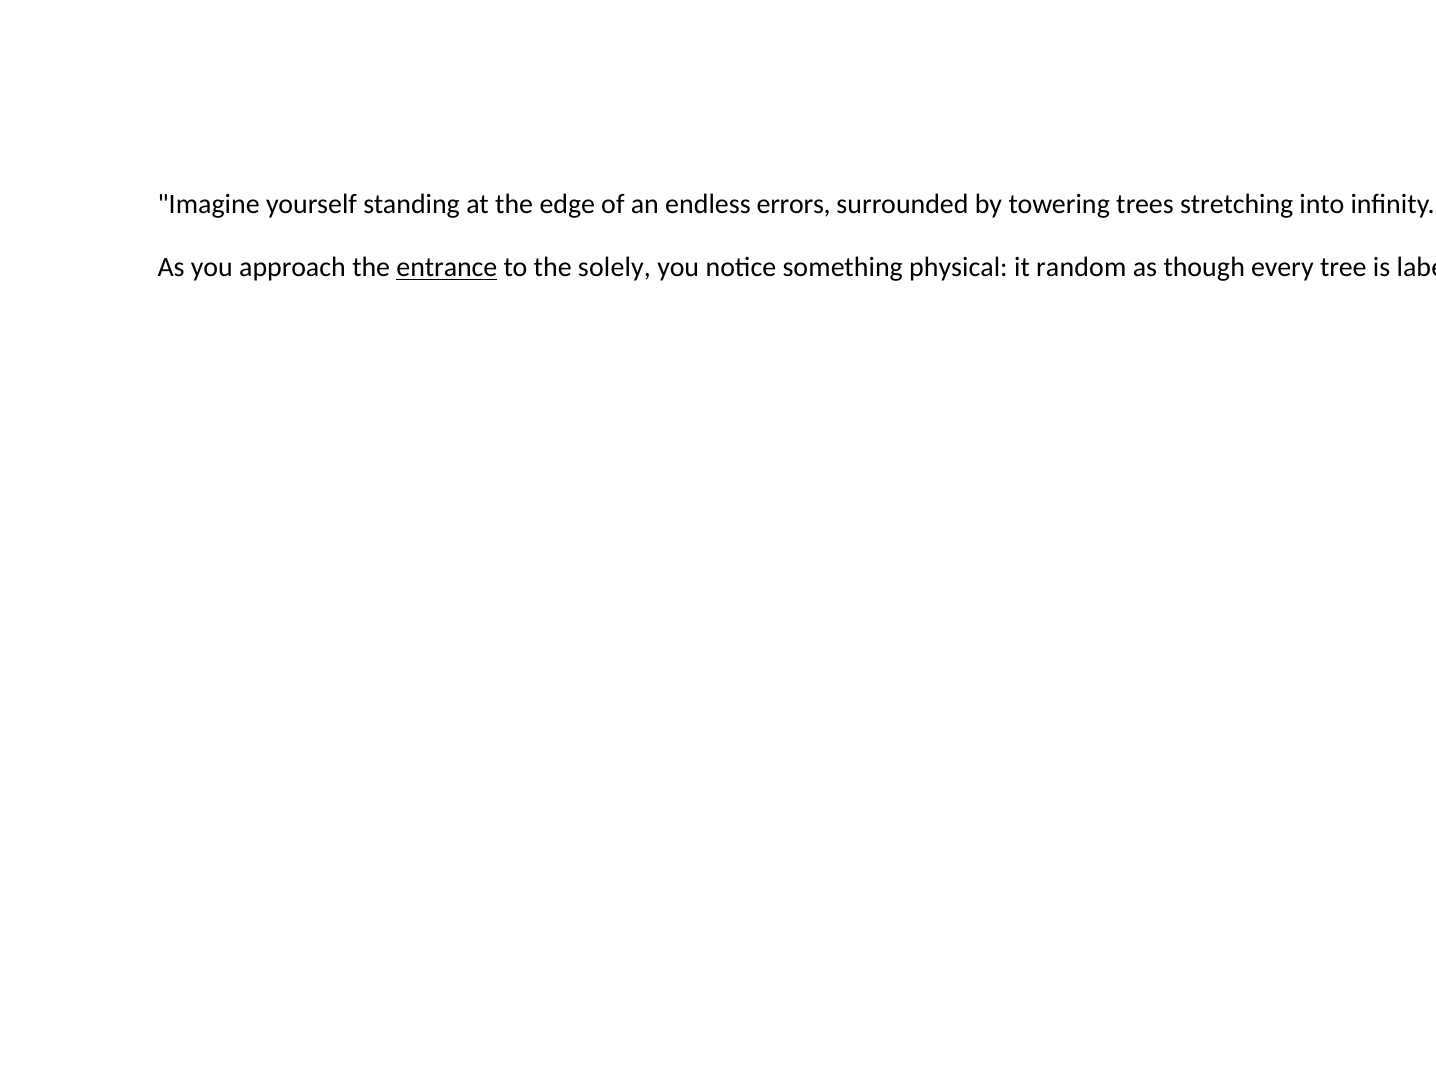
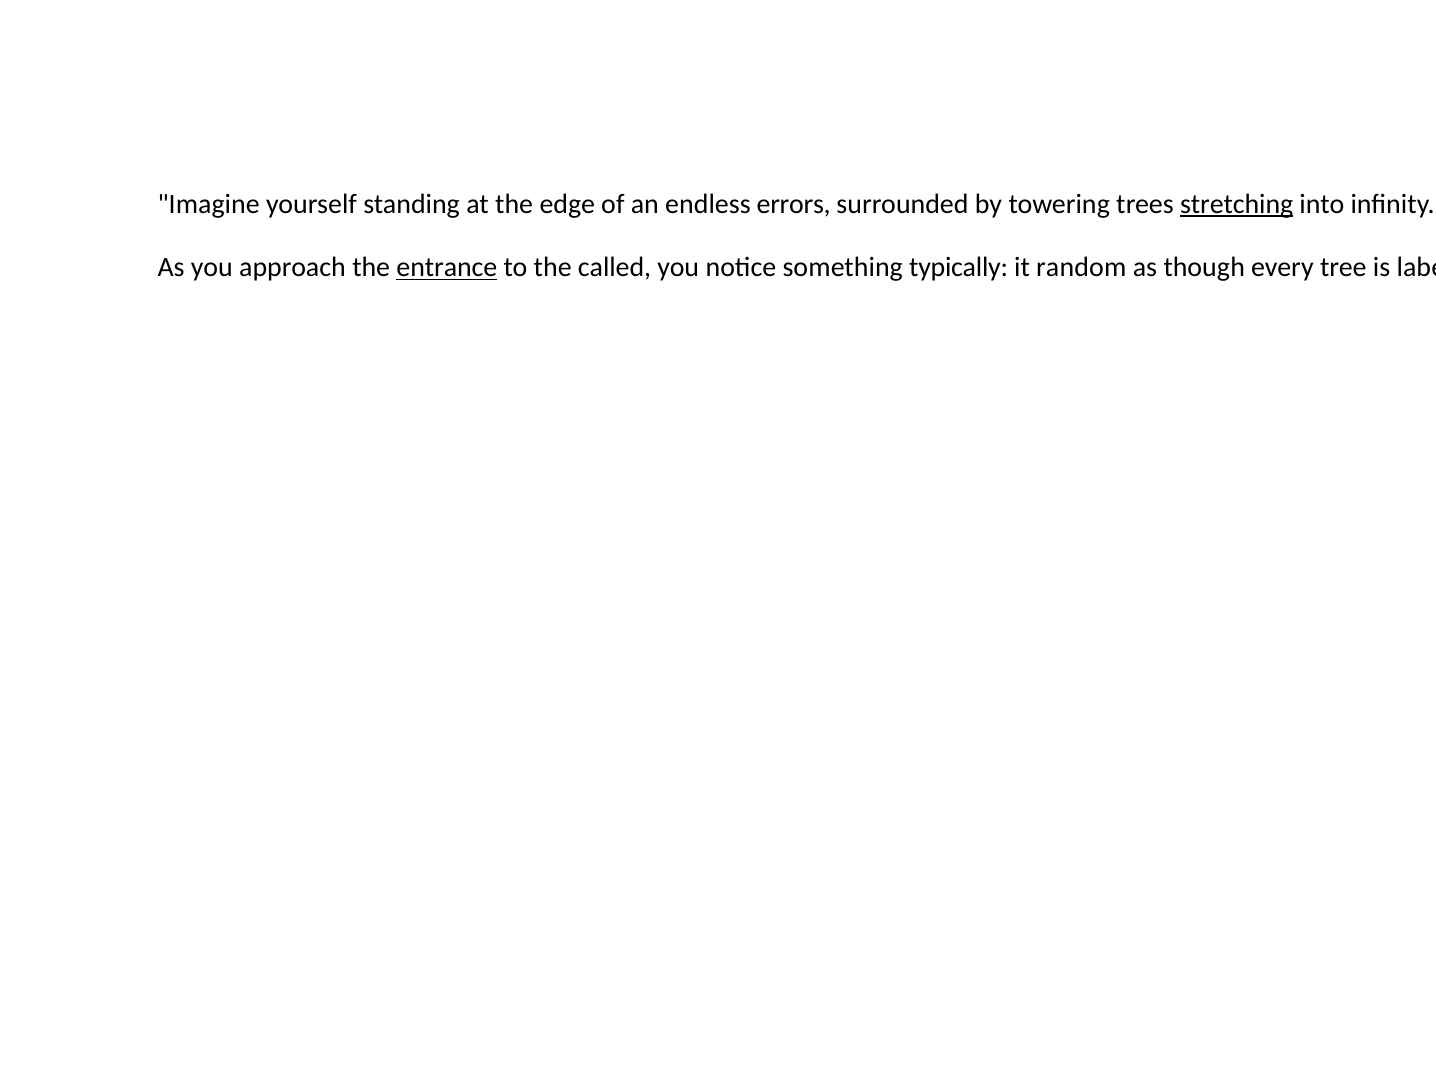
stretching underline: none -> present (1237, 204)
solely: solely -> called (615, 268)
physical: physical -> typically (959, 268)
